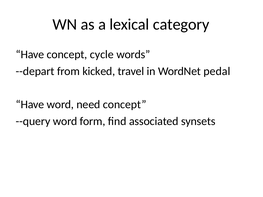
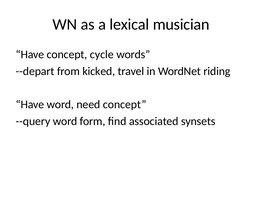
category: category -> musician (181, 24)
pedal: pedal -> riding (217, 71)
